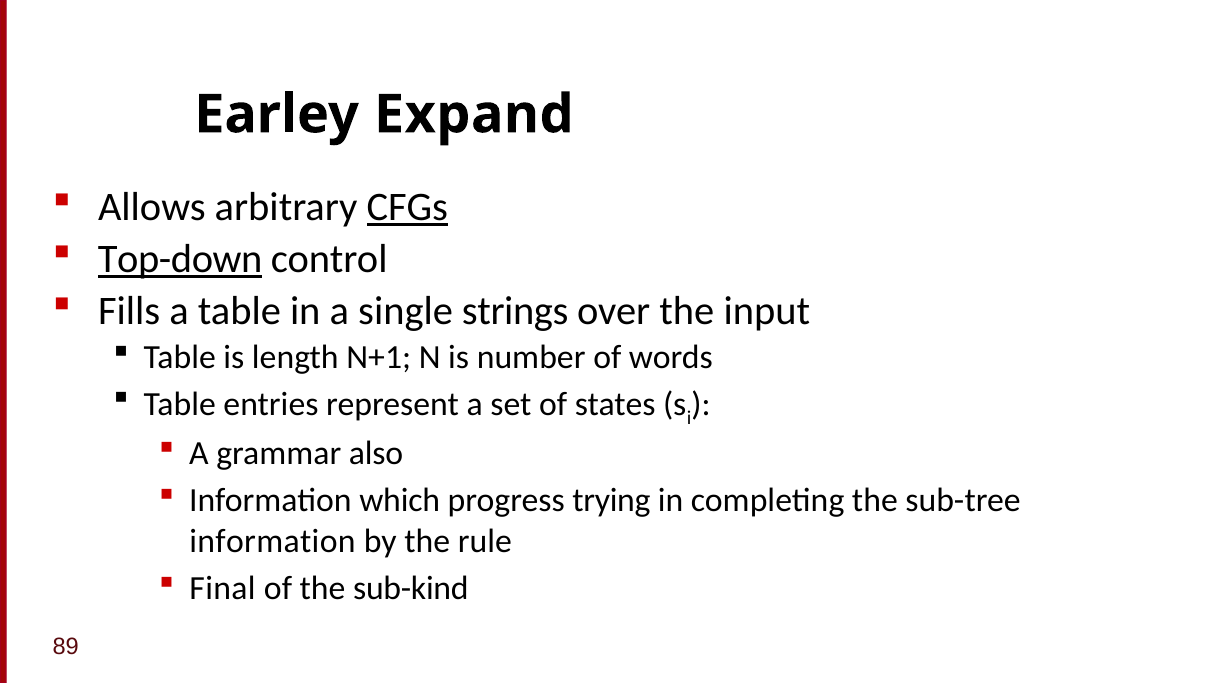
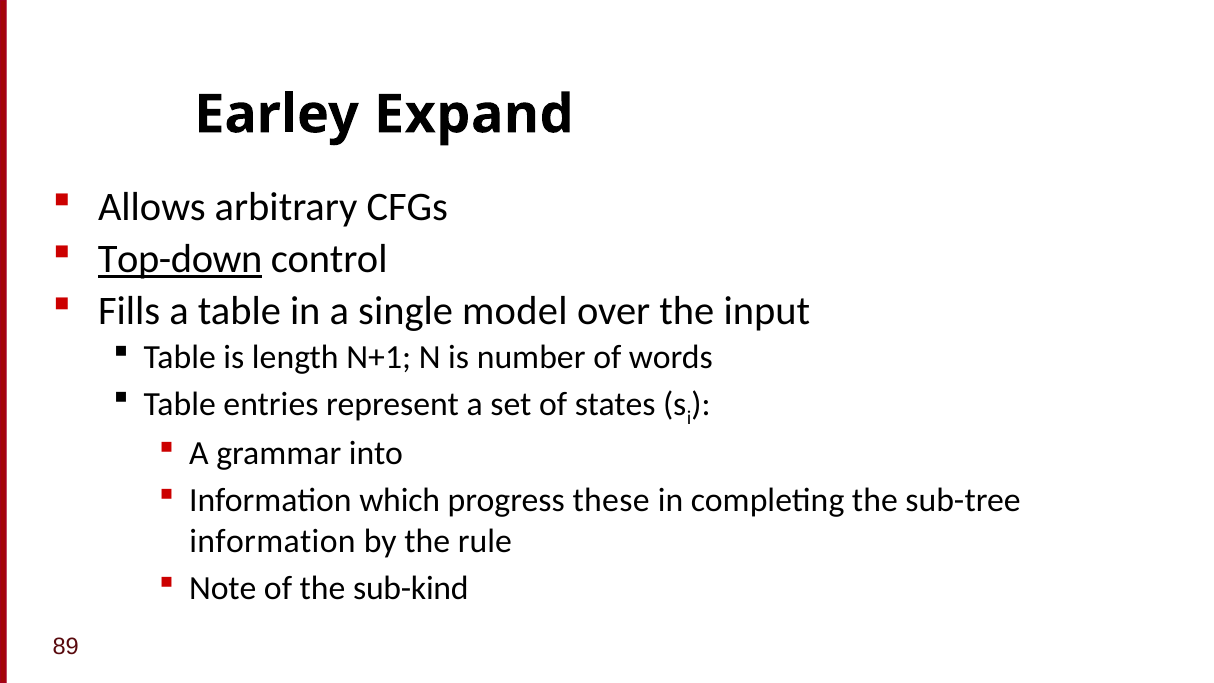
CFGs underline: present -> none (407, 207)
strings: strings -> model (515, 311)
also: also -> into (376, 454)
trying: trying -> these (611, 501)
Final: Final -> Note (223, 588)
